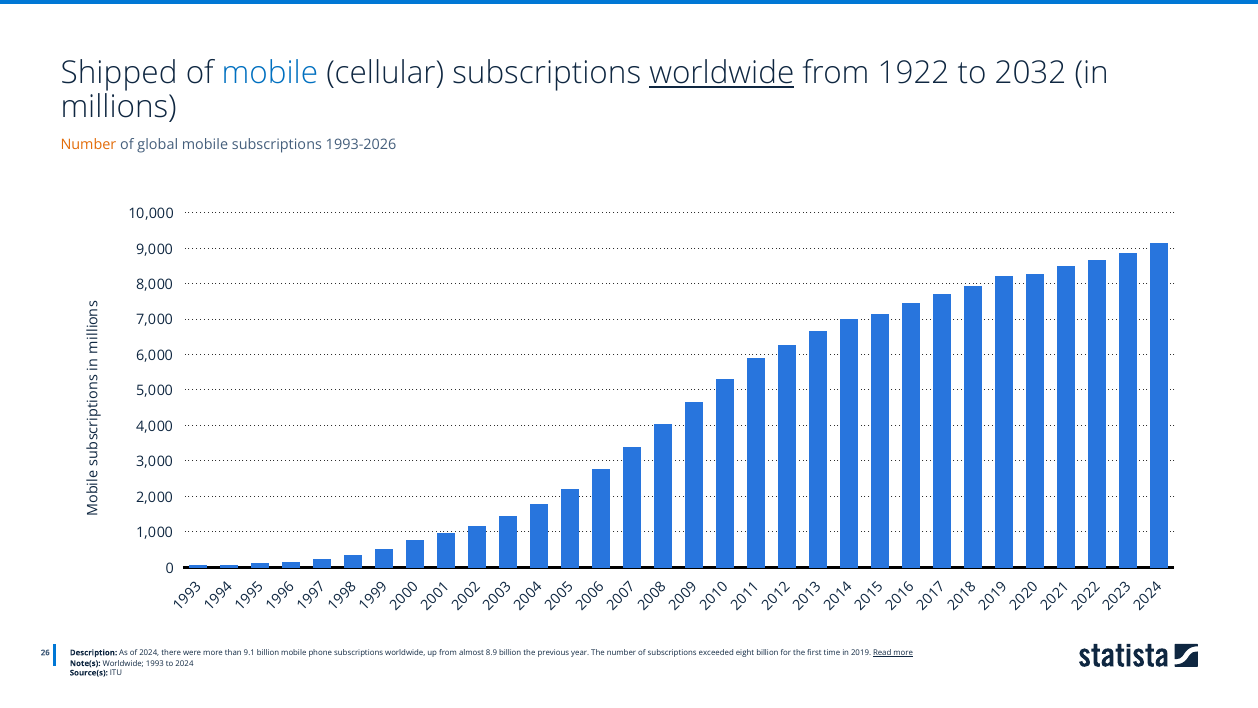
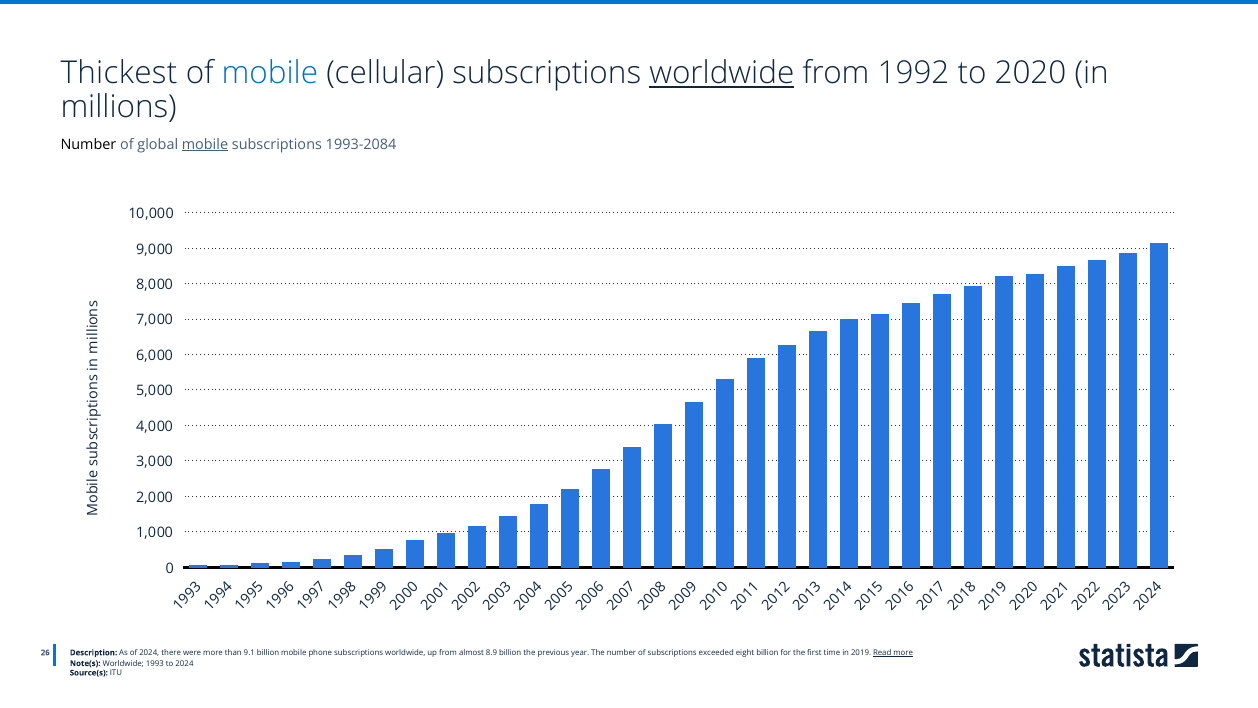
Shipped: Shipped -> Thickest (119, 73)
1922: 1922 -> 1992 (914, 73)
2032: 2032 -> 2020 (1030, 73)
Number colour: orange -> black (88, 144)
mobile underline: none -> present (205, 144)
1993-2026: 1993-2026 -> 1993-2084 (361, 144)
